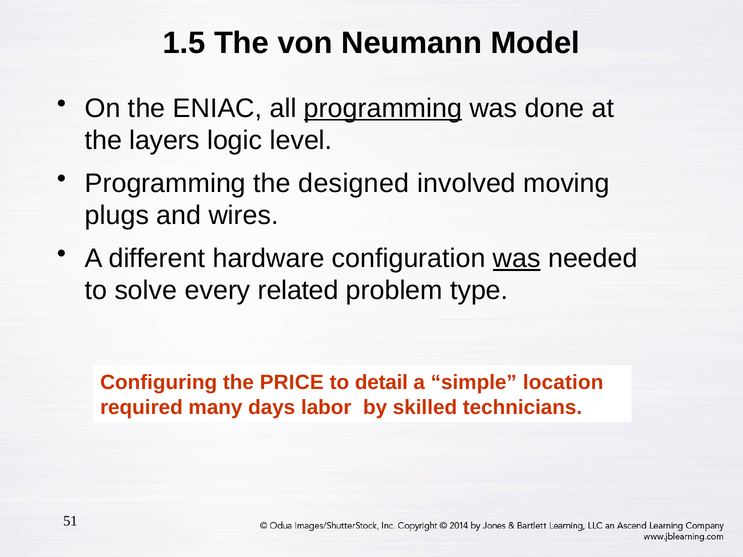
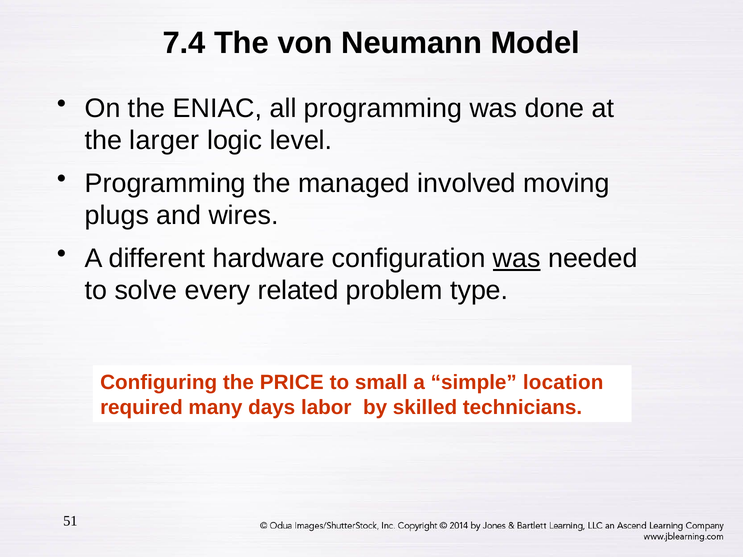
1.5: 1.5 -> 7.4 (184, 43)
programming underline: present -> none (383, 108)
layers: layers -> larger (164, 141)
designed: designed -> managed (354, 183)
detail: detail -> small (381, 383)
